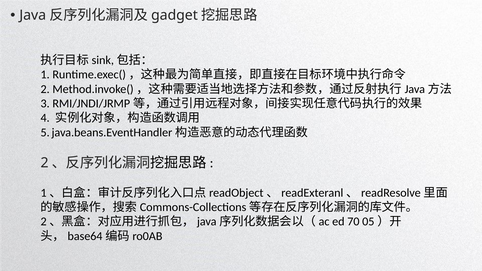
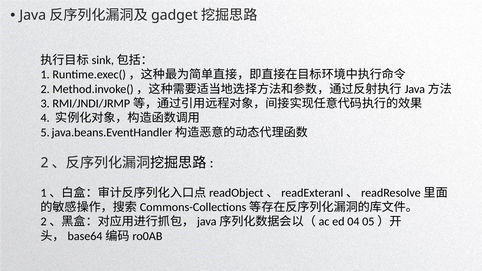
70: 70 -> 04 (353, 222)
